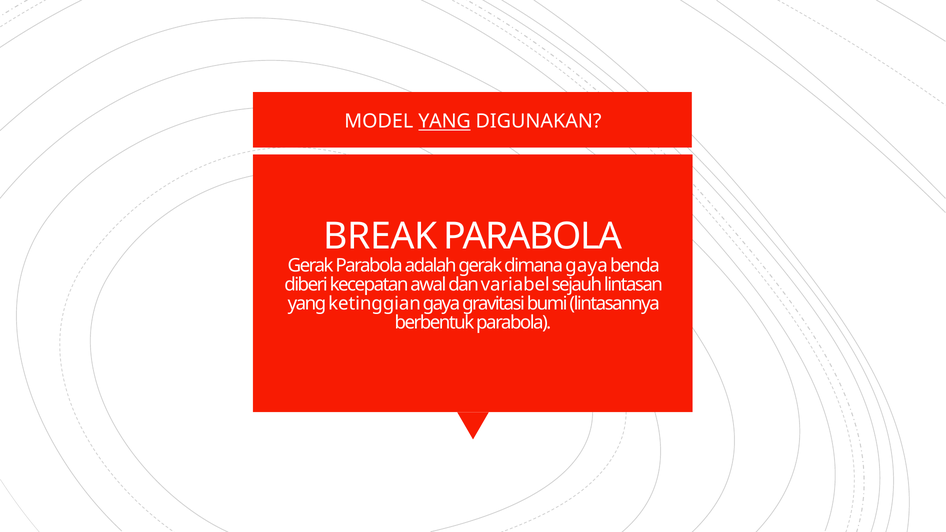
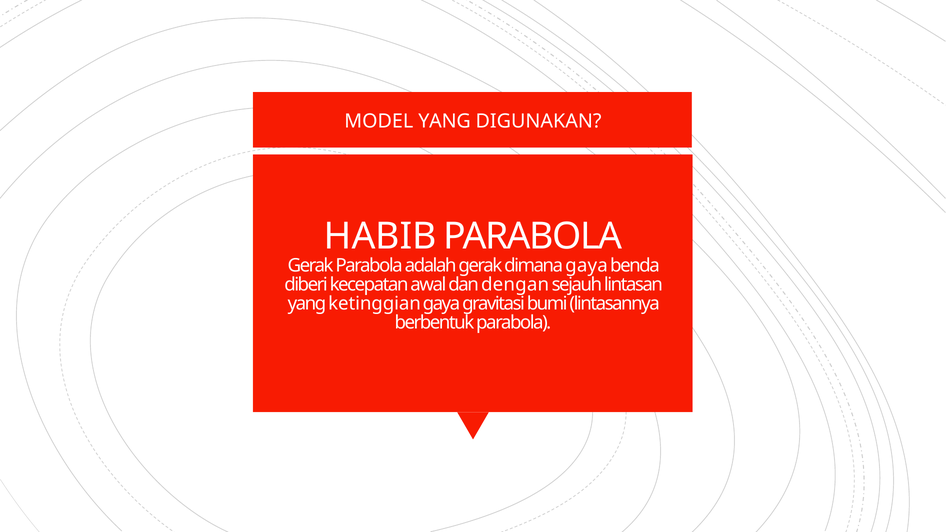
YANG underline: present -> none (445, 122)
BREAK: BREAK -> HABIB (380, 236)
variabel: variabel -> dengan (515, 285)
